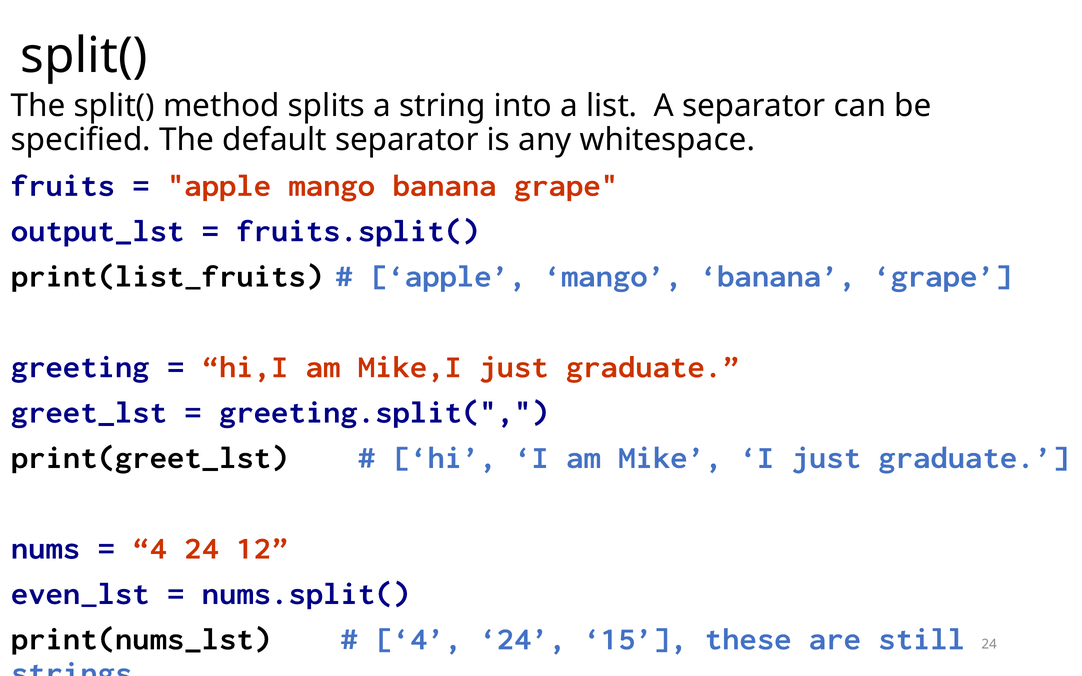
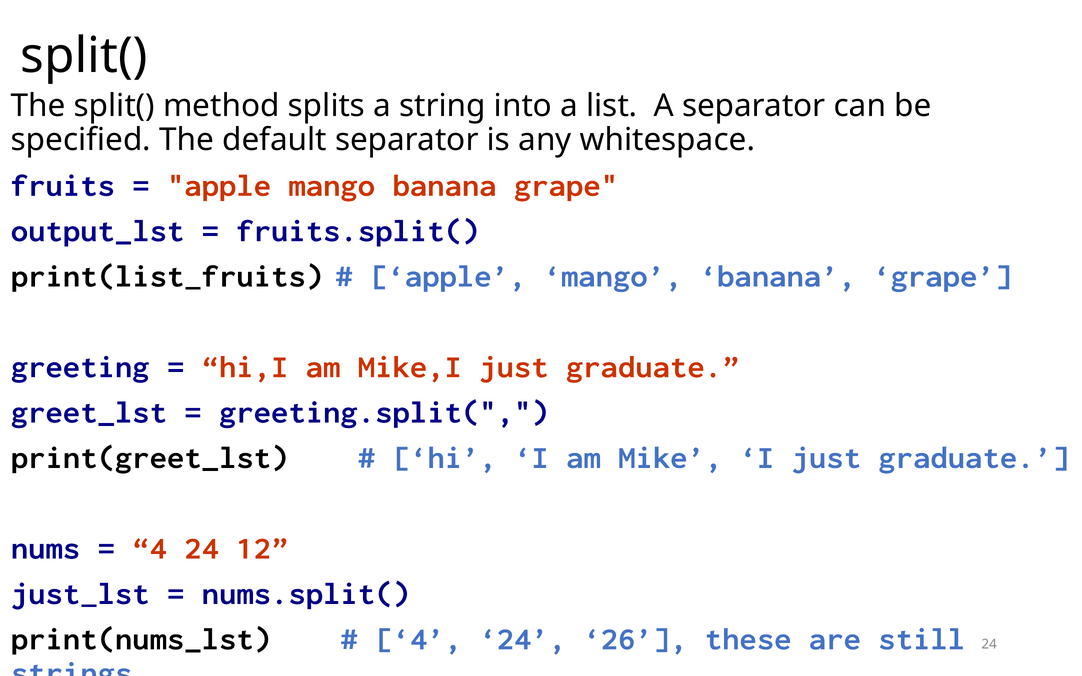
even_lst: even_lst -> just_lst (80, 594)
15: 15 -> 26 (635, 639)
